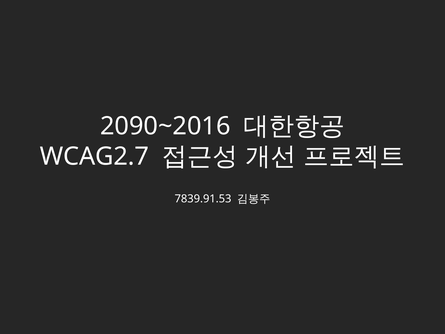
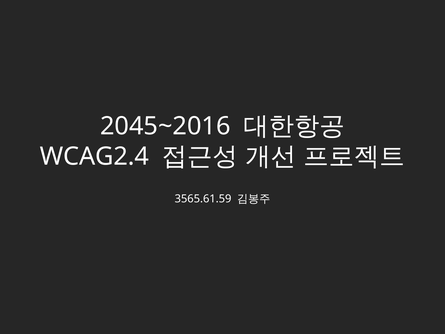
2090~2016: 2090~2016 -> 2045~2016 (165, 126)
WCAG2.7: WCAG2.7 -> WCAG2.4 (94, 156)
7839.91.53: 7839.91.53 -> 3565.61.59 (203, 199)
